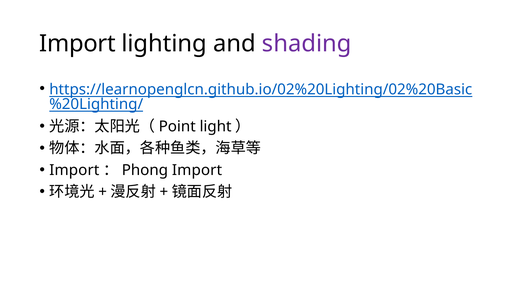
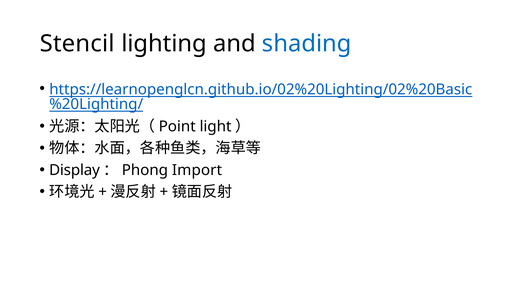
Import: Import -> Stencil (77, 44)
shading colour: purple -> blue (307, 44)
Import: Import -> Display (74, 170)
